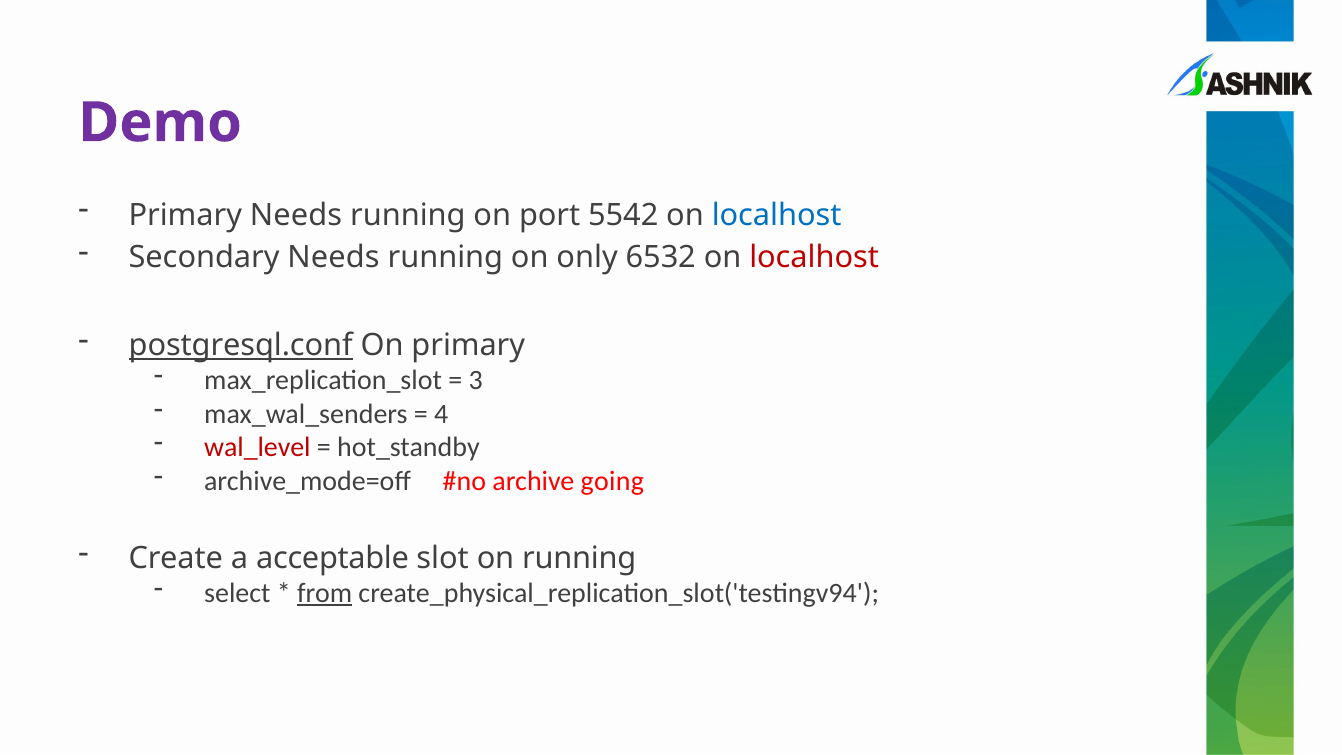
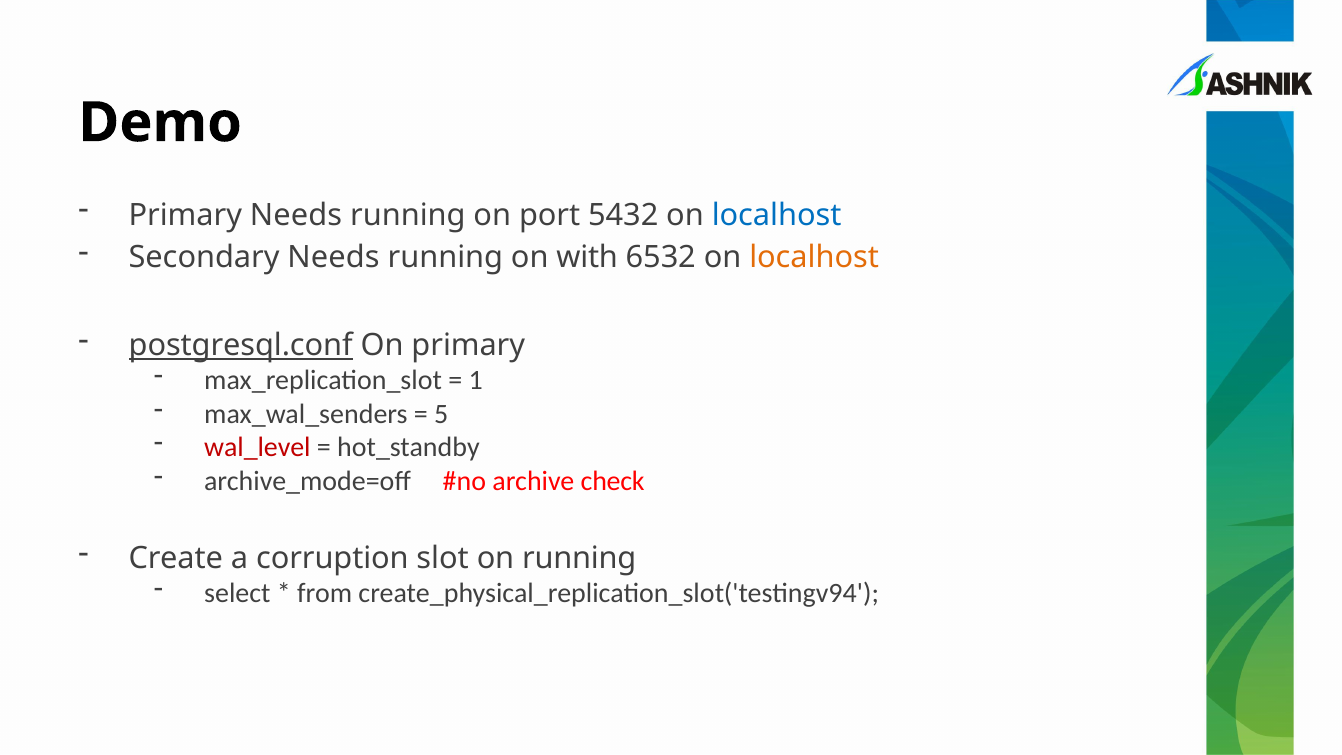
Demo colour: purple -> black (160, 123)
5542: 5542 -> 5432 (623, 215)
only: only -> with (587, 257)
localhost colour: red -> orange (814, 257)
3: 3 -> 1 (476, 380)
4: 4 -> 5 (441, 414)
going: going -> check (613, 481)
acceptable: acceptable -> corruption (332, 558)
from underline: present -> none (325, 593)
